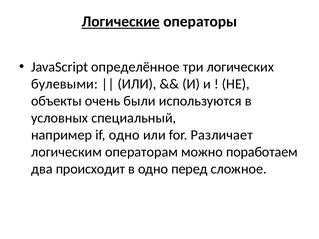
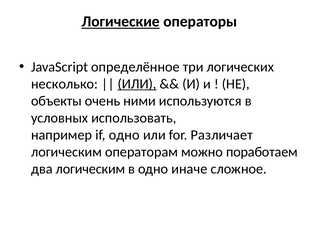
булевыми: булевыми -> несколько (65, 84)
ИЛИ underline: none -> present (137, 84)
были: были -> ними (140, 101)
специальный: специальный -> использовать (134, 118)
два происходит: происходит -> логическим (90, 169)
перед: перед -> иначе (189, 169)
